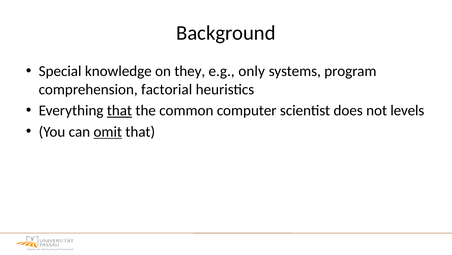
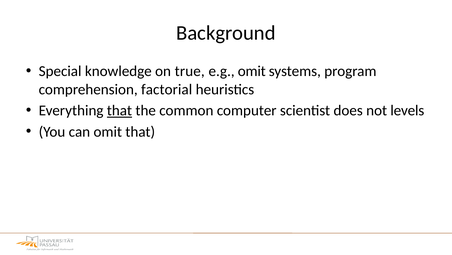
they: they -> true (190, 71)
e.g only: only -> omit (252, 71)
omit underline: present -> none (108, 131)
